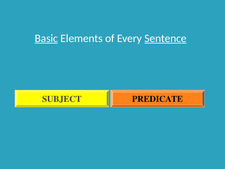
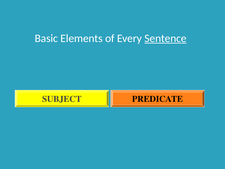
Basic underline: present -> none (46, 38)
